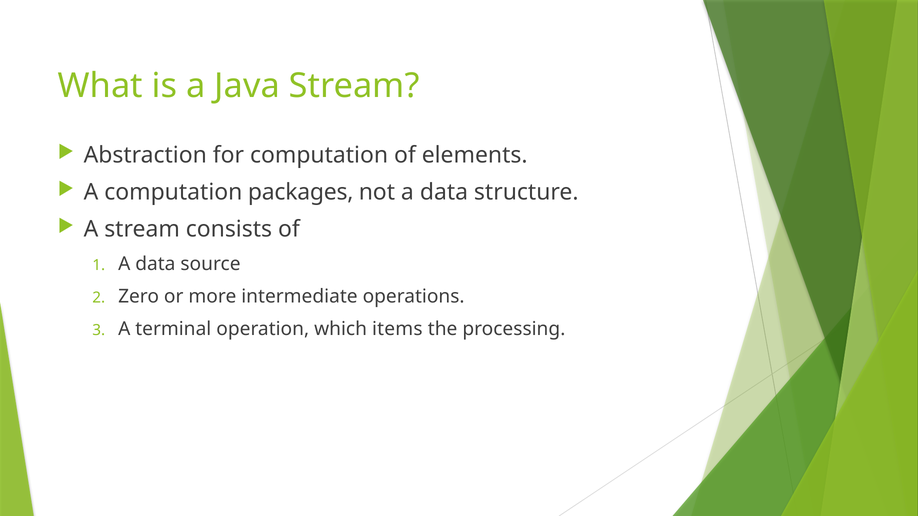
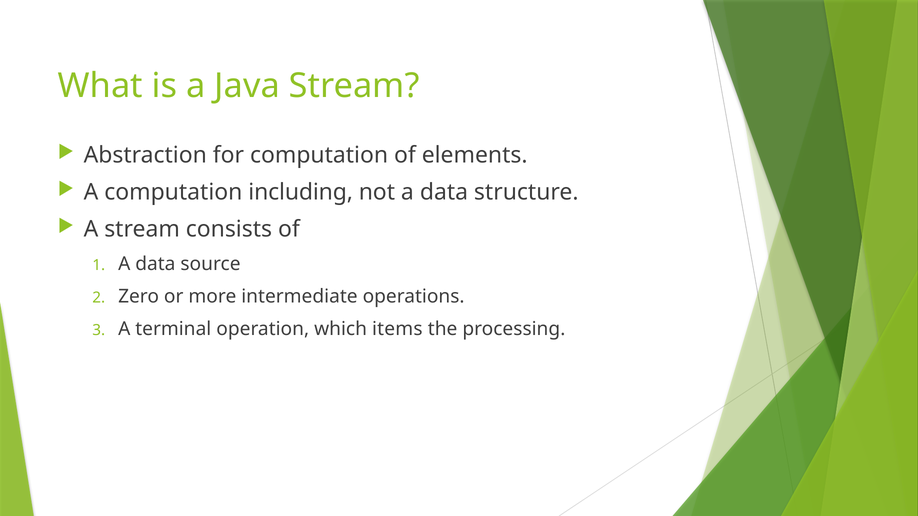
packages: packages -> including (301, 192)
